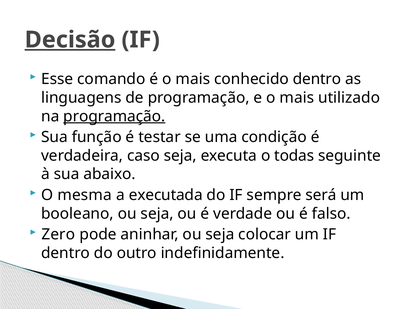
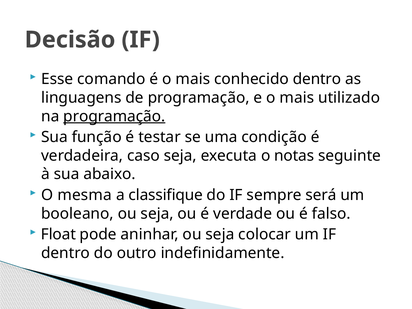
Decisão underline: present -> none (70, 40)
todas: todas -> notas (294, 156)
executada: executada -> classifique (166, 195)
Zero: Zero -> Float (58, 234)
